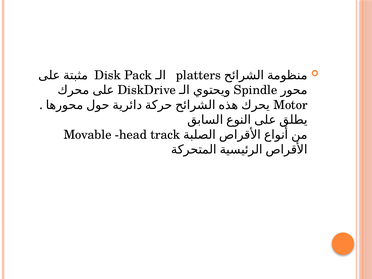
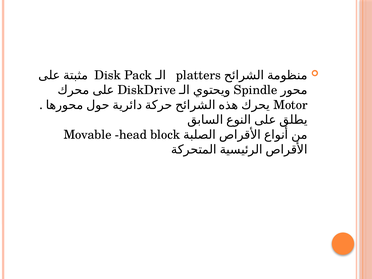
track: track -> block (165, 135)
